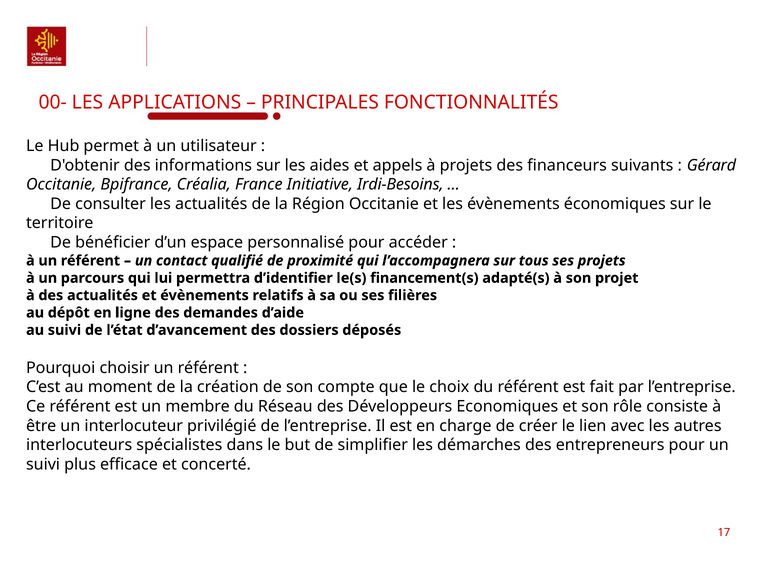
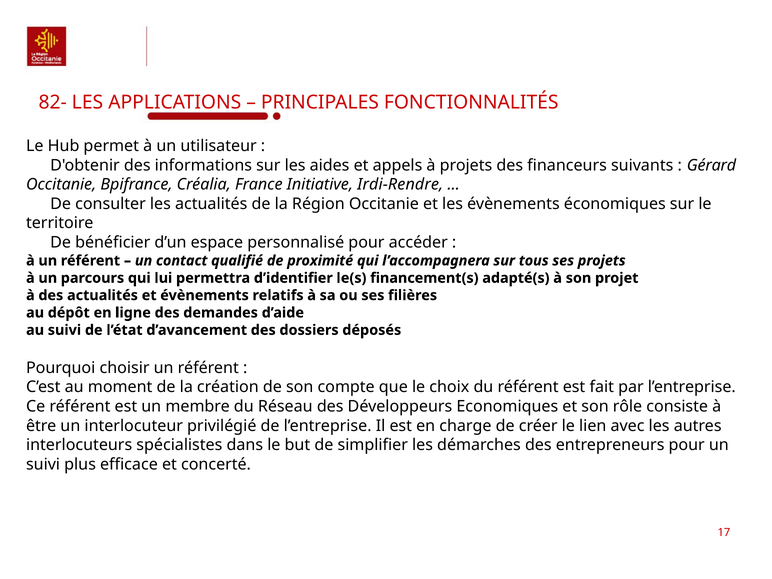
00-: 00- -> 82- (53, 102)
Irdi-Besoins: Irdi-Besoins -> Irdi-Rendre (400, 185)
